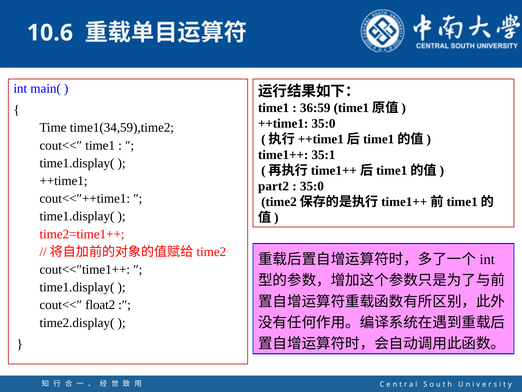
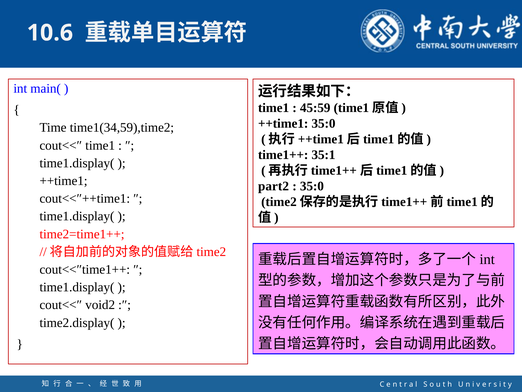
36:59: 36:59 -> 45:59 (315, 108)
float2: float2 -> void2 (100, 305)
